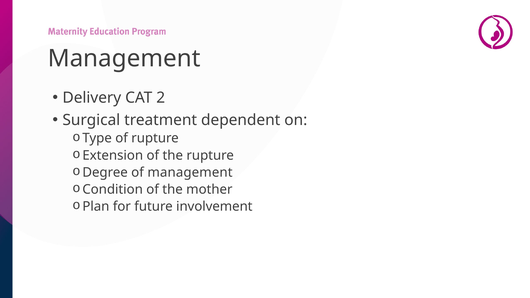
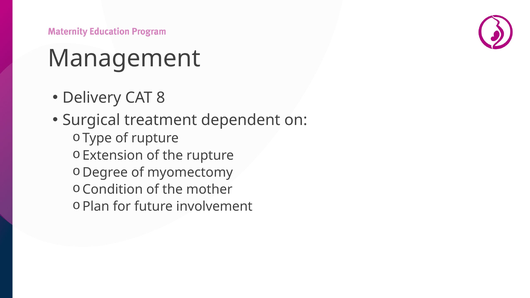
2: 2 -> 8 (161, 98)
of management: management -> myomectomy (190, 172)
